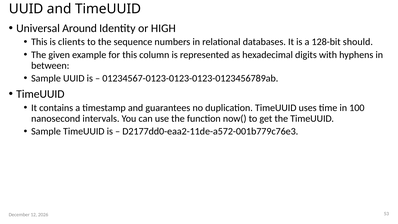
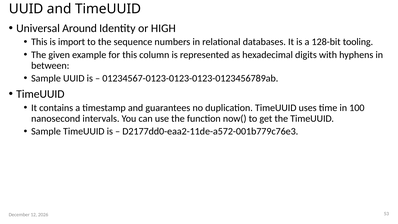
clients: clients -> import (72, 42)
should: should -> tooling (358, 42)
